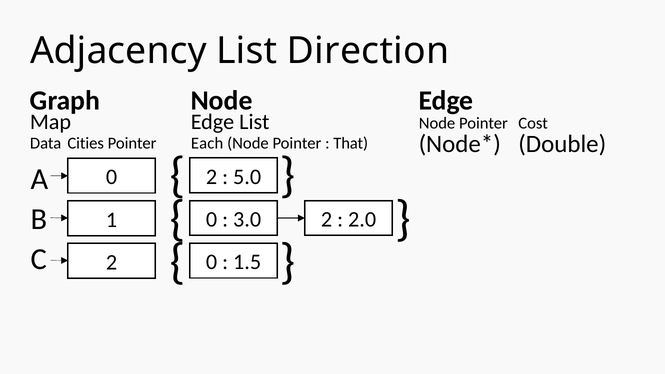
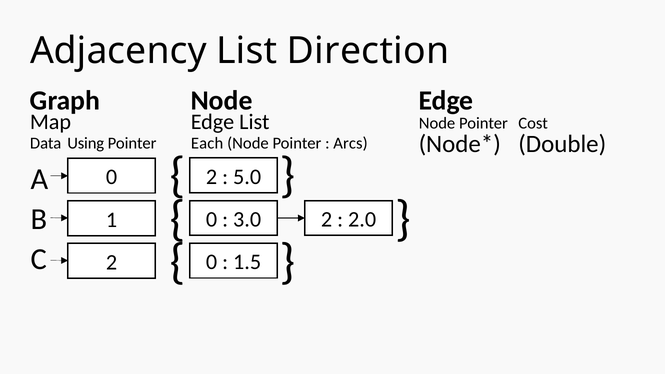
Cities: Cities -> Using (86, 143)
That: That -> Arcs (351, 143)
